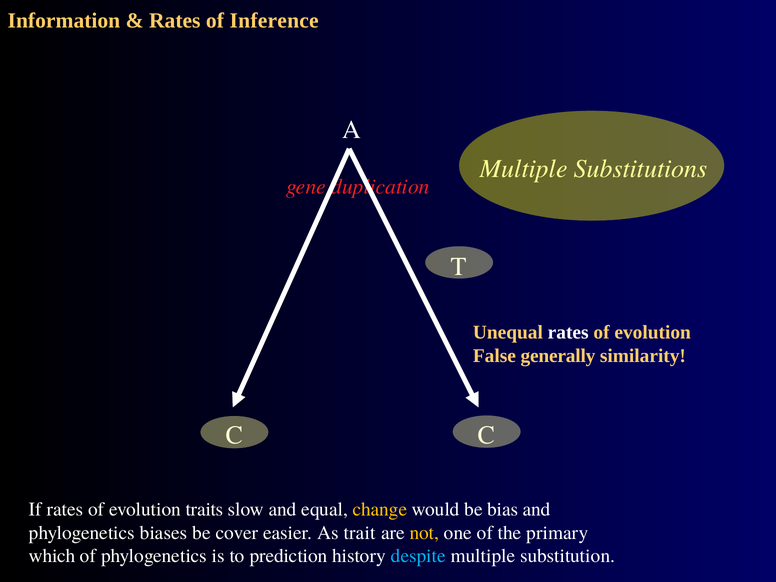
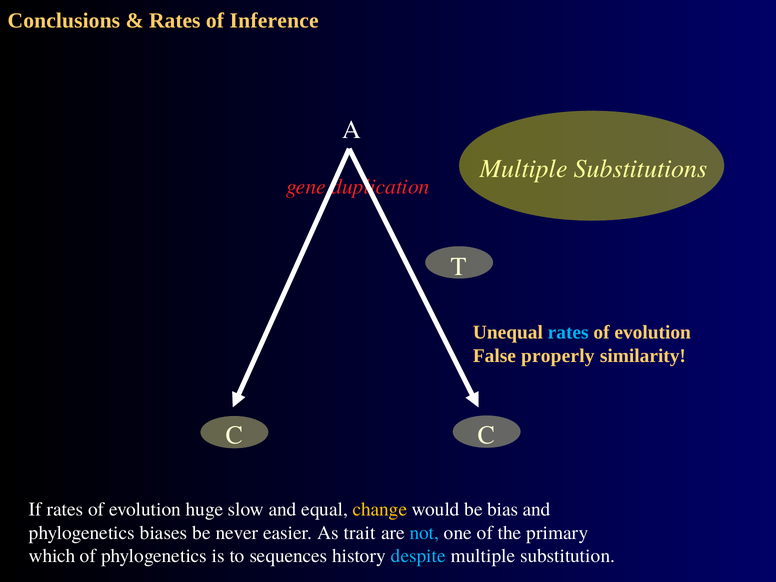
Information: Information -> Conclusions (64, 21)
rates colour: white -> light blue (568, 332)
generally: generally -> properly (558, 356)
traits: traits -> huge (205, 509)
cover: cover -> never (237, 533)
not colour: yellow -> light blue (424, 533)
prediction: prediction -> sequences (289, 556)
